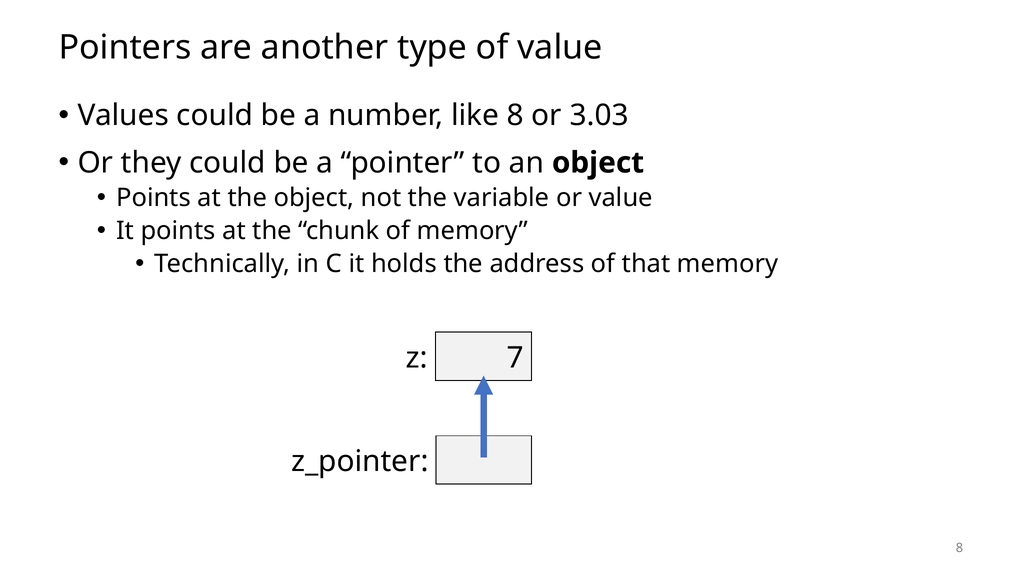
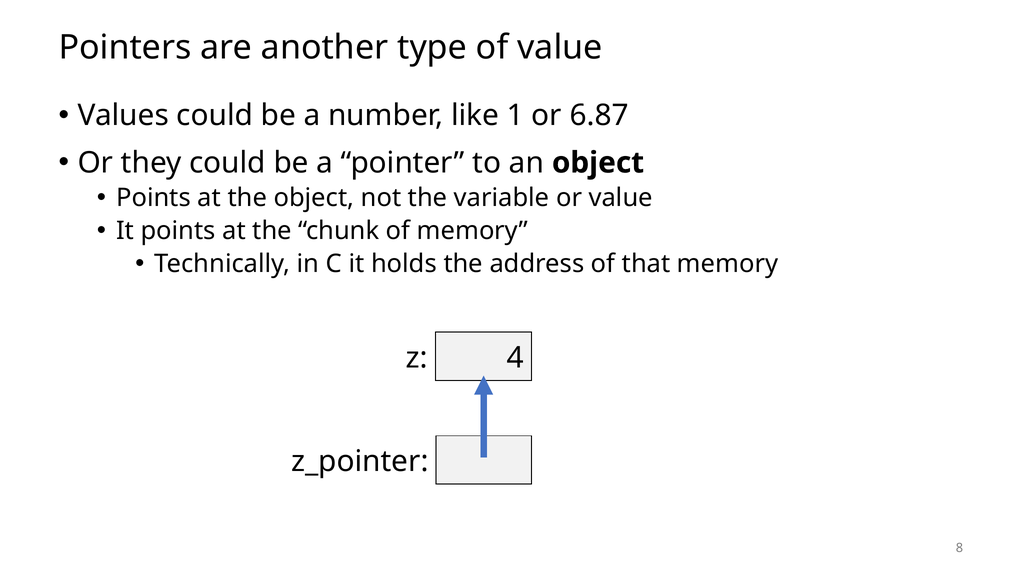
like 8: 8 -> 1 (515, 116)
3.03: 3.03 -> 6.87 (599, 116)
7: 7 -> 4 (515, 358)
